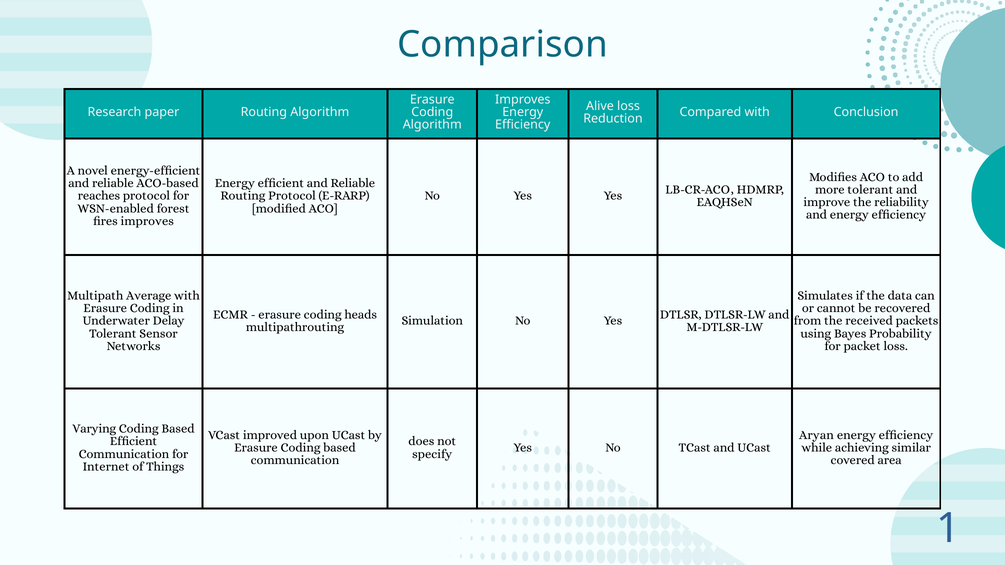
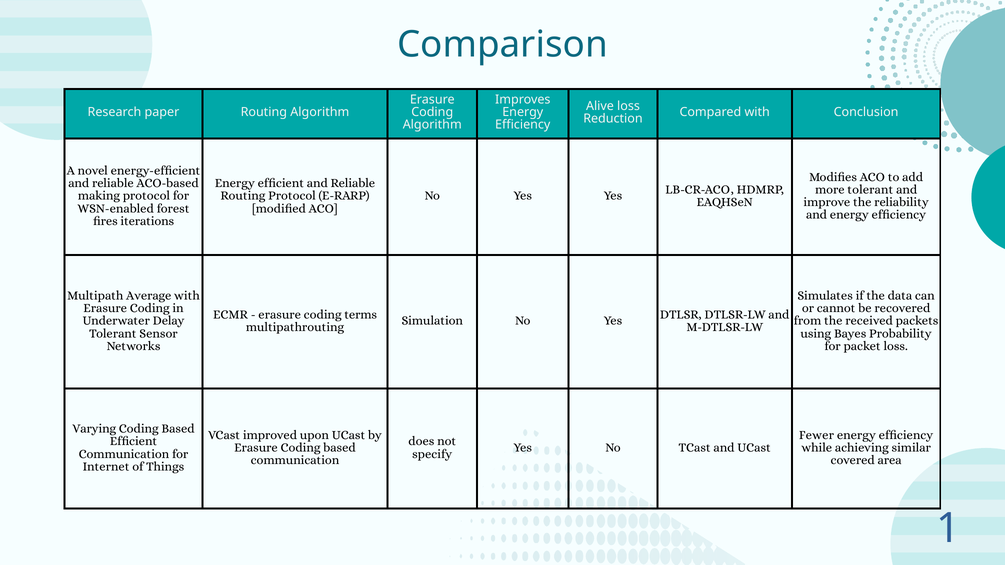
reaches: reaches -> making (99, 196)
fires improves: improves -> iterations (147, 221)
heads: heads -> terms (361, 315)
Aryan: Aryan -> Fewer (816, 435)
